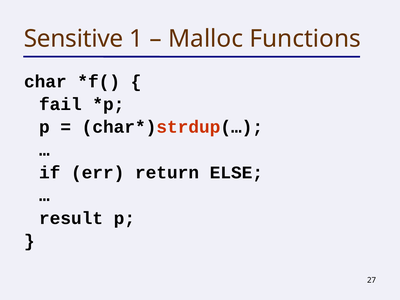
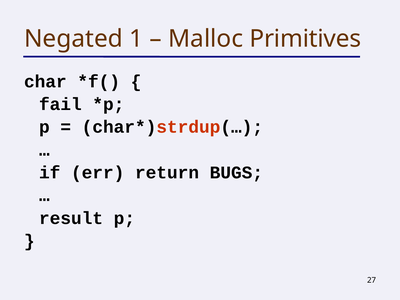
Sensitive: Sensitive -> Negated (73, 39)
Functions: Functions -> Primitives (305, 39)
ELSE: ELSE -> BUGS (237, 173)
